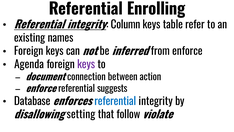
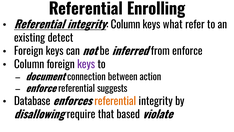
table: table -> what (173, 25)
names: names -> detect (61, 38)
Agenda: Agenda -> Column (29, 64)
referential colour: blue -> orange (115, 101)
setting: setting -> require (81, 114)
follow: follow -> based (128, 114)
